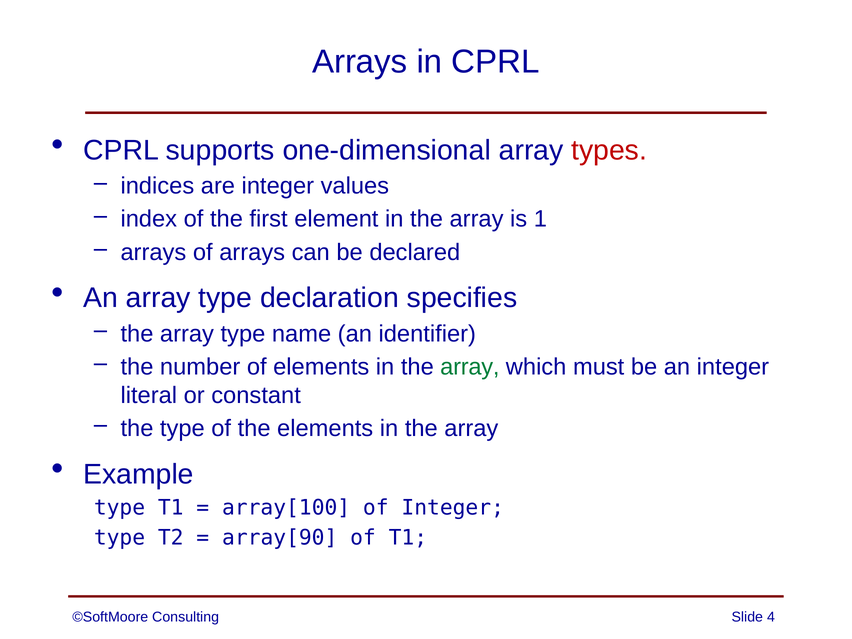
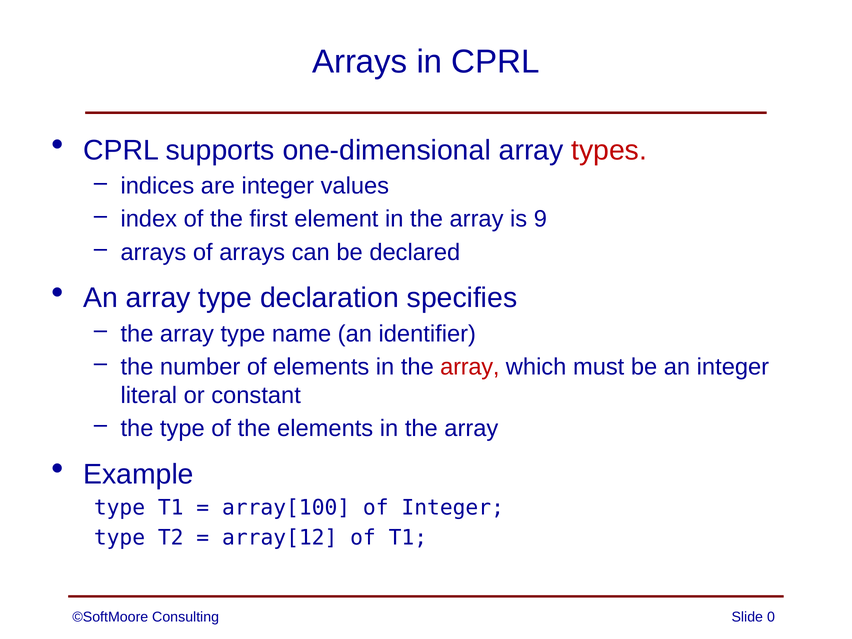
1: 1 -> 9 (540, 219)
array colour: green -> red (470, 367)
array[90: array[90 -> array[12 (280, 538)
4: 4 -> 0 (771, 617)
